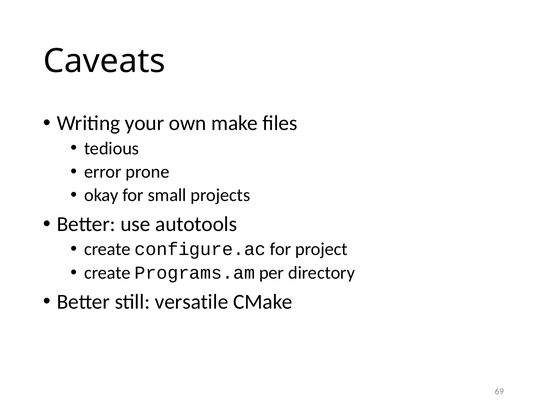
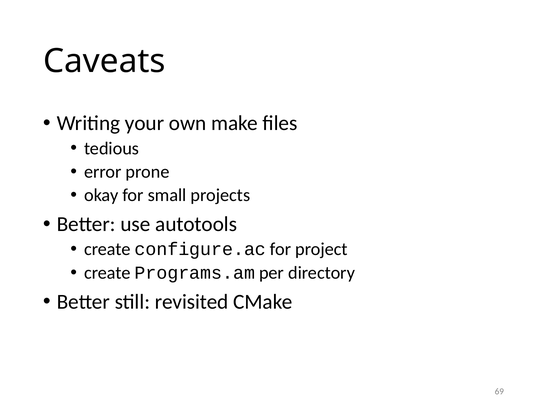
versatile: versatile -> revisited (192, 302)
